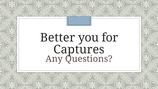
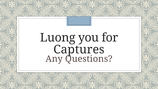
Better: Better -> Luong (58, 38)
